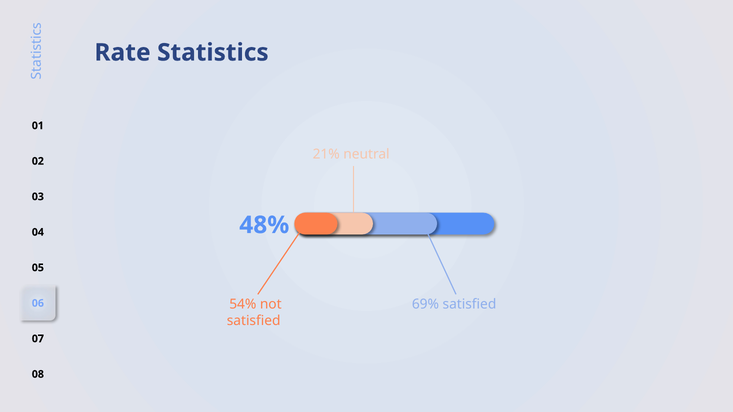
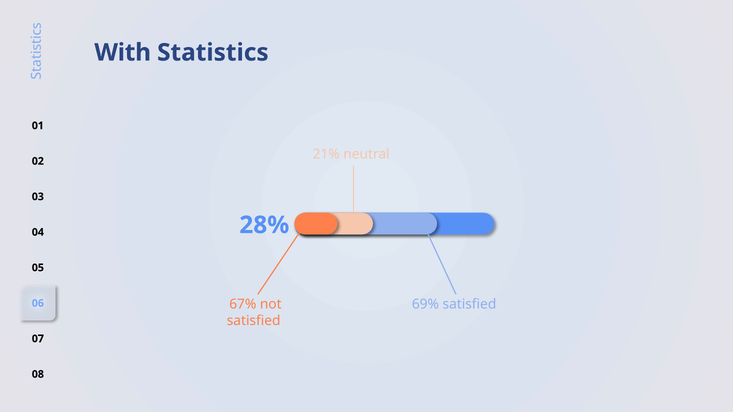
Rate: Rate -> With (123, 53)
48%: 48% -> 28% (264, 225)
54%: 54% -> 67% (243, 304)
